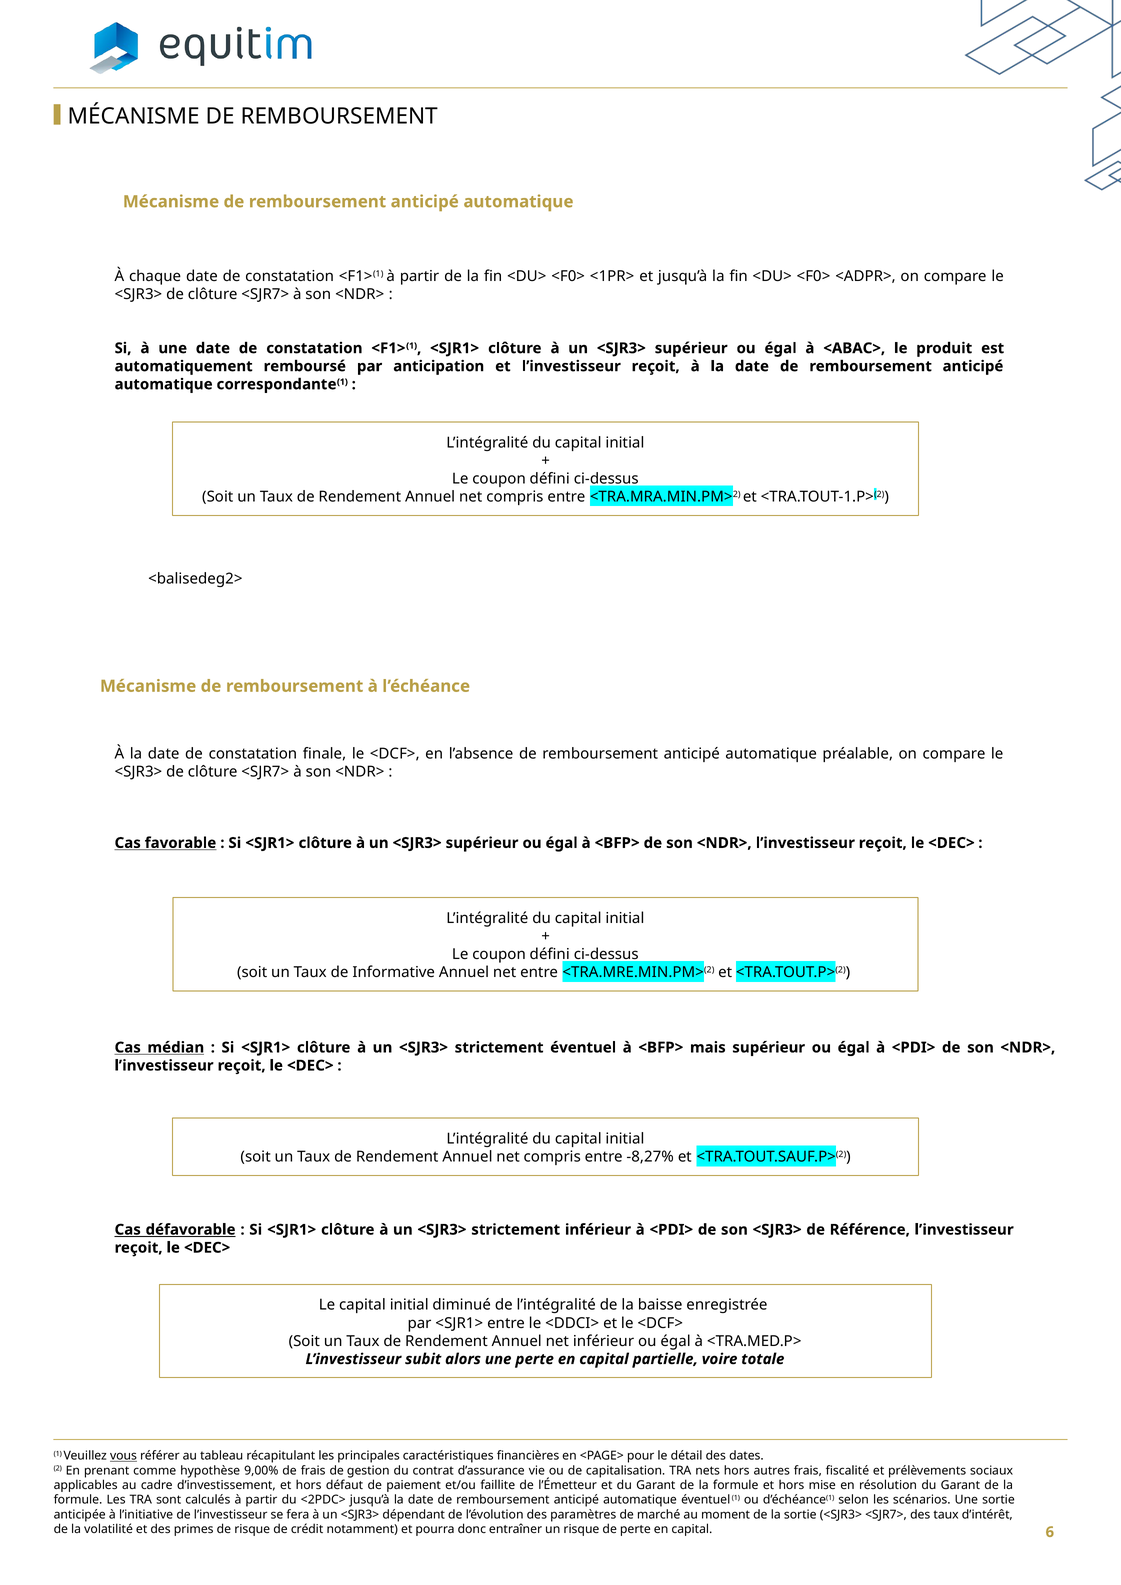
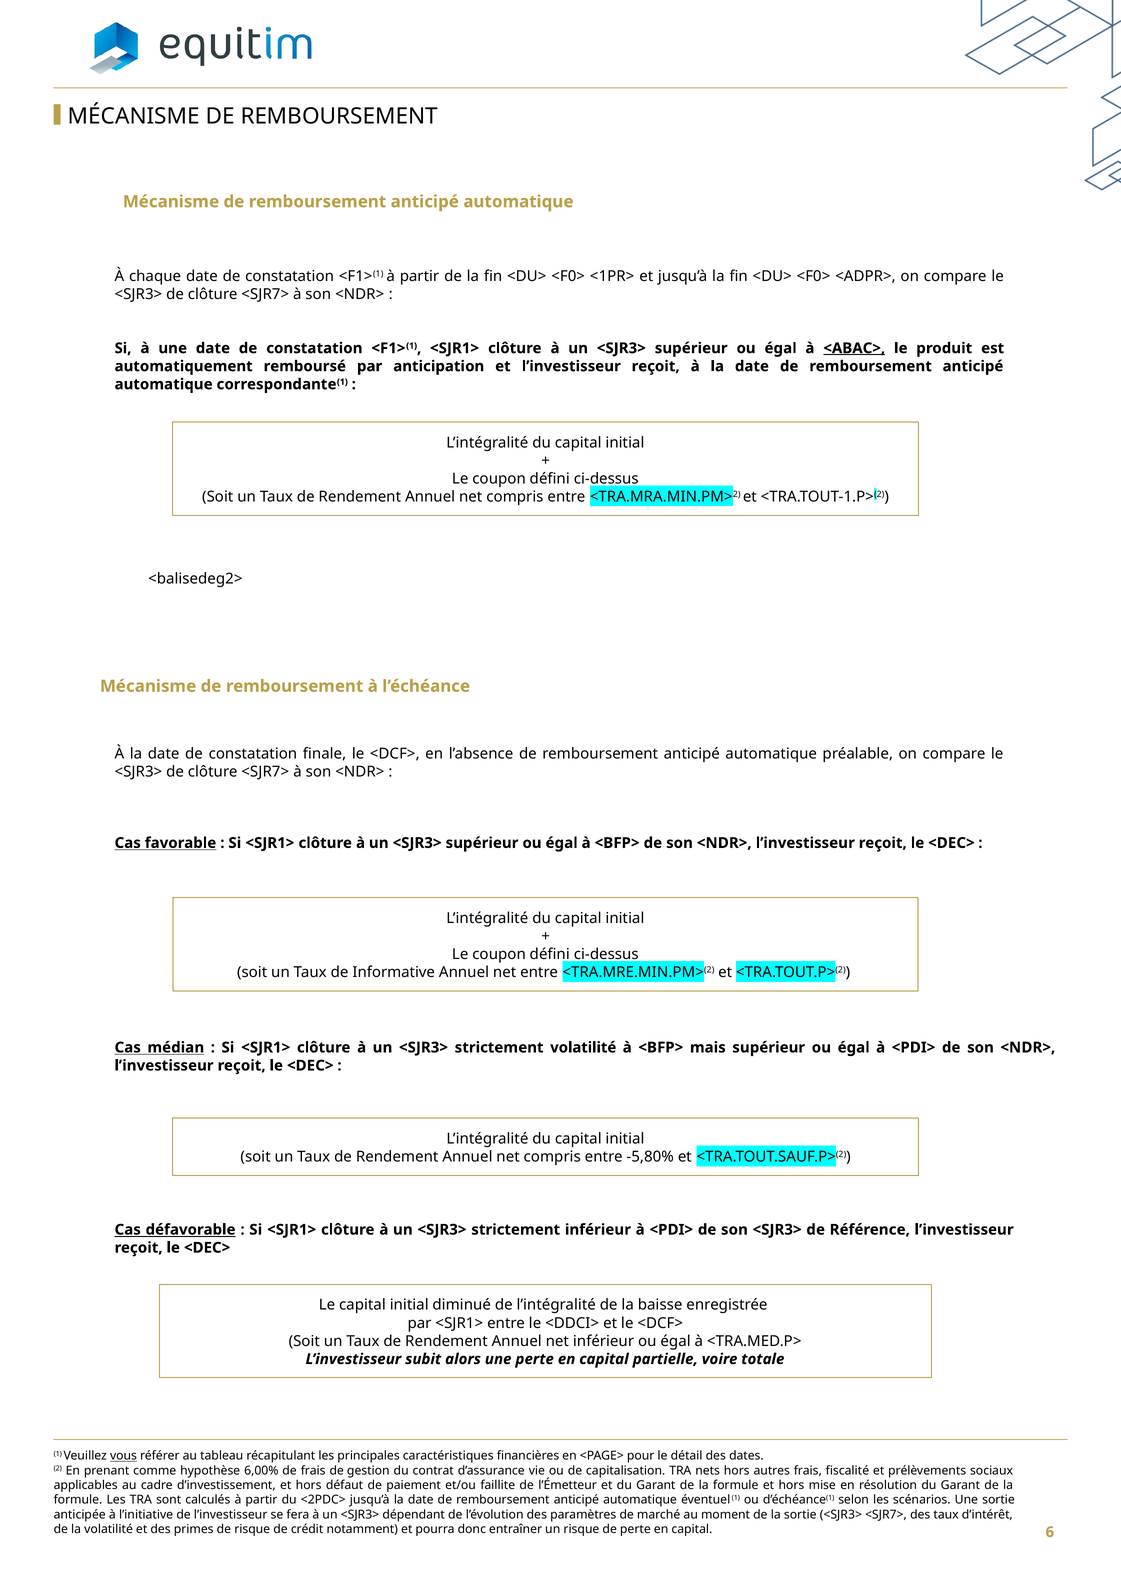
<ABAC> underline: none -> present (854, 348)
strictement éventuel: éventuel -> volatilité (583, 1048)
-8,27%: -8,27% -> -5,80% (650, 1157)
9,00%: 9,00% -> 6,00% (261, 1471)
